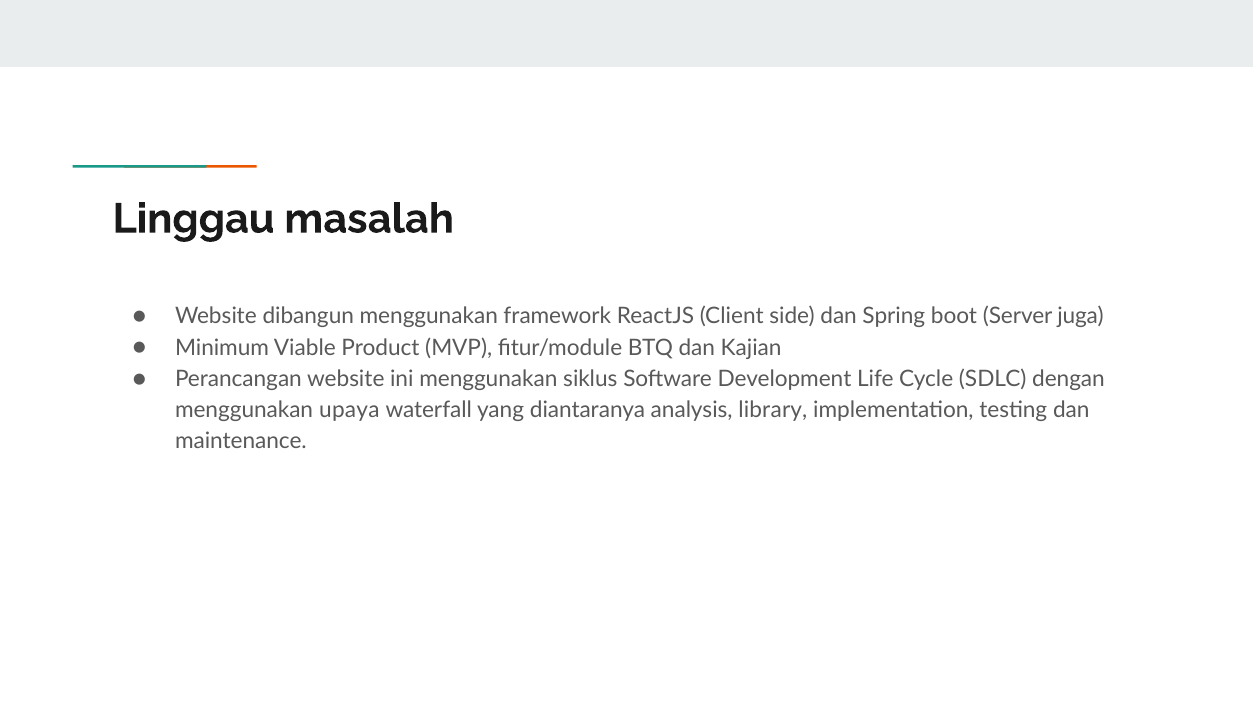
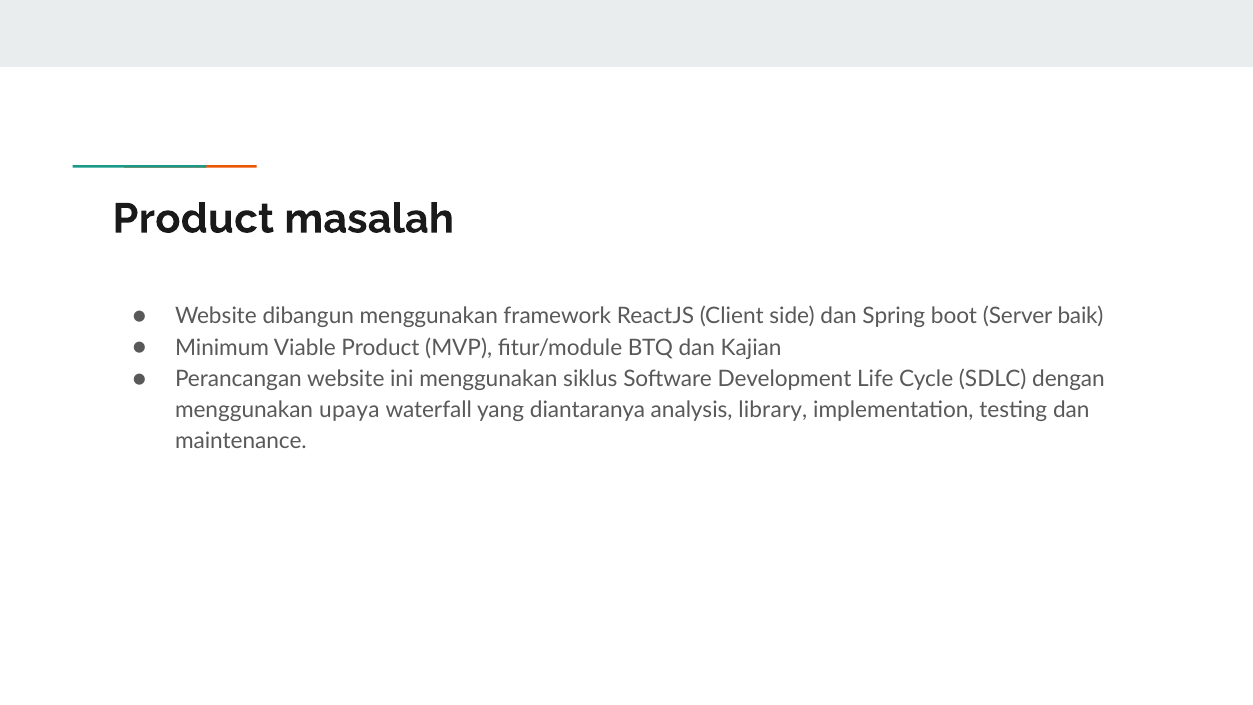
Linggau: Linggau -> Product (193, 219)
juga: juga -> baik (1081, 316)
